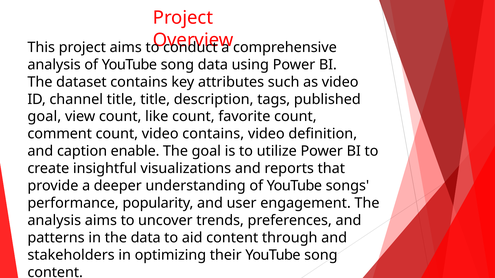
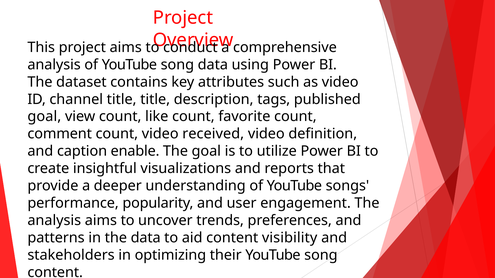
video contains: contains -> received (213, 134)
through: through -> visibility (290, 238)
